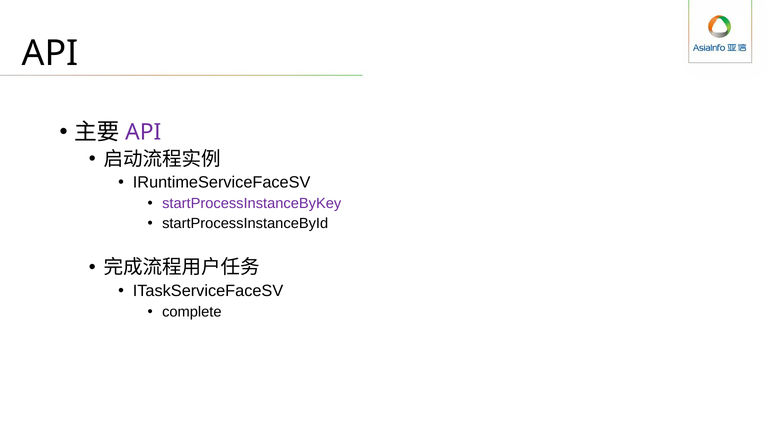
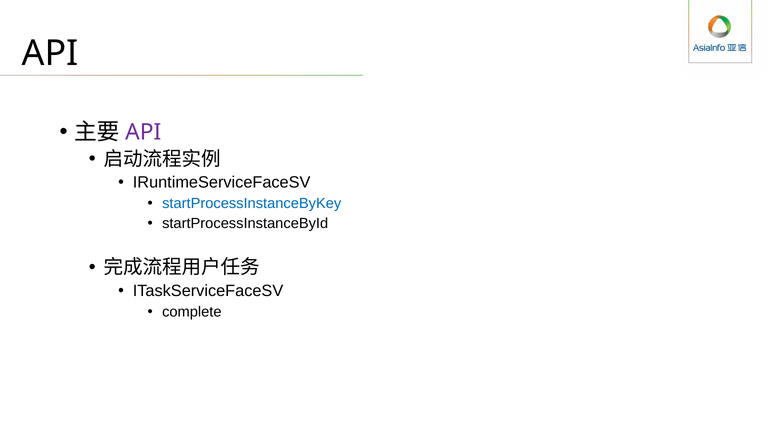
startProcessInstanceByKey colour: purple -> blue (252, 203)
